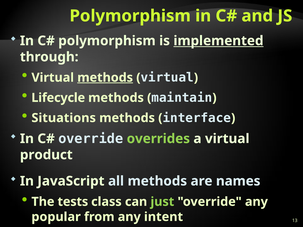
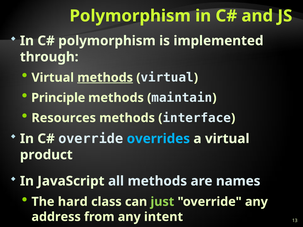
implemented underline: present -> none (218, 41)
Lifecycle: Lifecycle -> Principle (58, 98)
Situations: Situations -> Resources (64, 118)
overrides colour: light green -> light blue (158, 139)
tests: tests -> hard (73, 202)
popular: popular -> address (56, 217)
